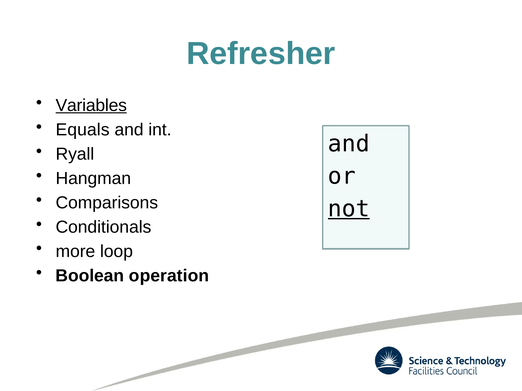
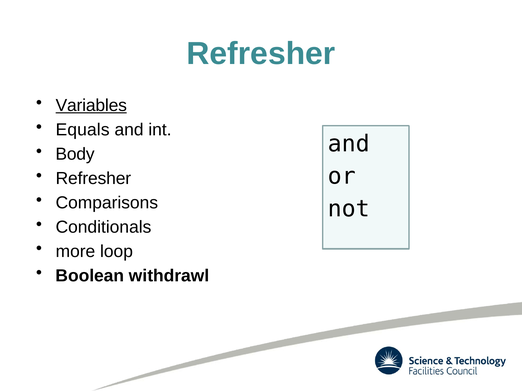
Ryall: Ryall -> Body (75, 154)
Hangman: Hangman -> Refresher (93, 179)
not underline: present -> none (349, 209)
operation: operation -> withdrawl (169, 276)
